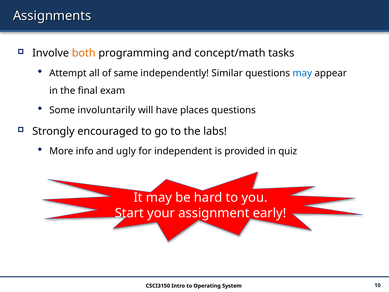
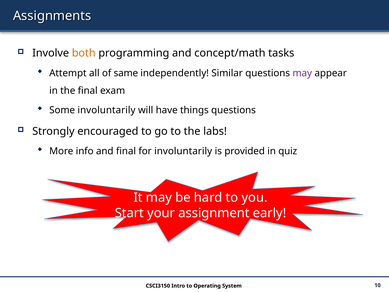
may colour: blue -> purple (302, 73)
places: places -> things (194, 110)
and ugly: ugly -> final (126, 151)
for independent: independent -> involuntarily (183, 151)
